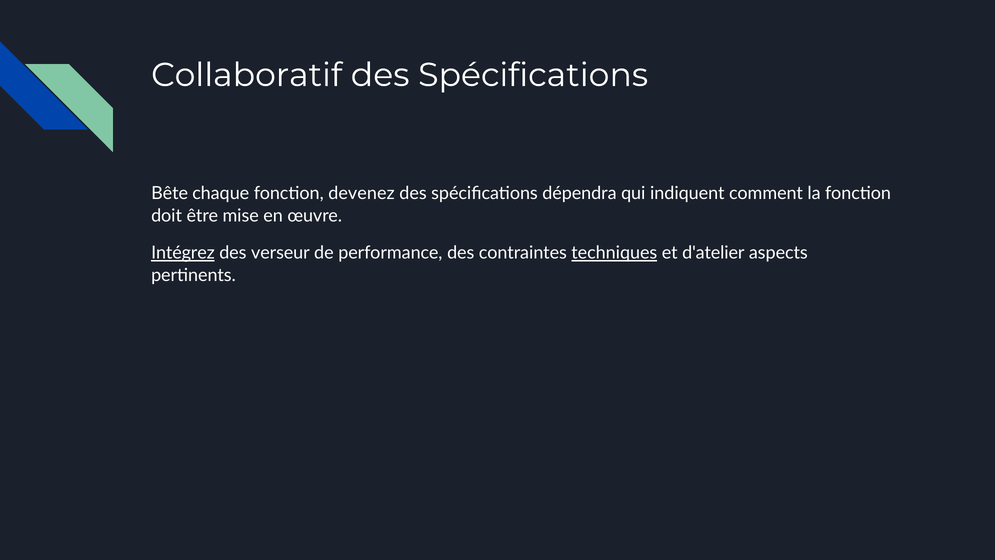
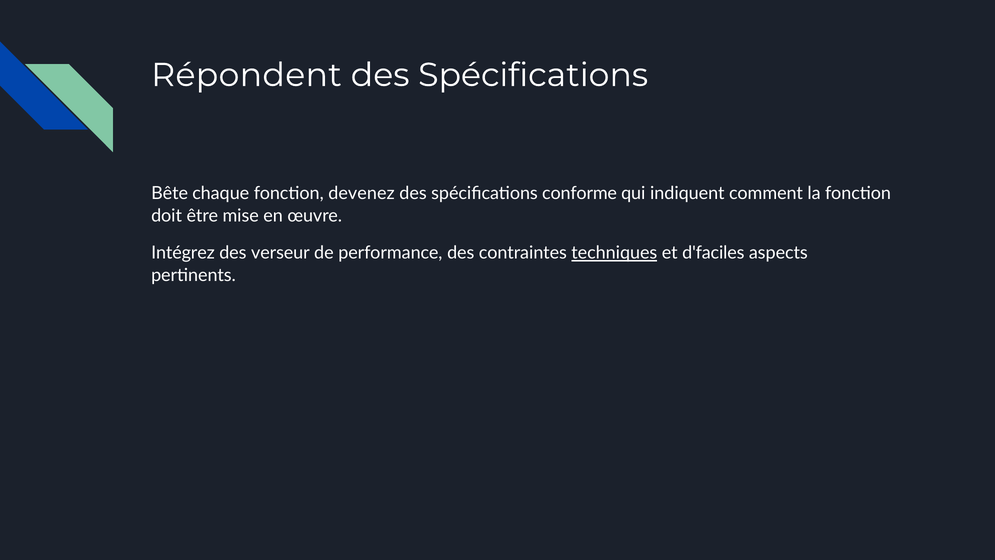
Collaboratif: Collaboratif -> Répondent (246, 75)
dépendra: dépendra -> conforme (580, 193)
Intégrez underline: present -> none (183, 253)
d'atelier: d'atelier -> d'faciles (713, 253)
